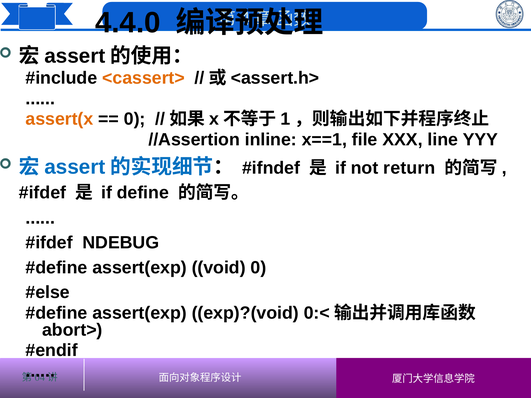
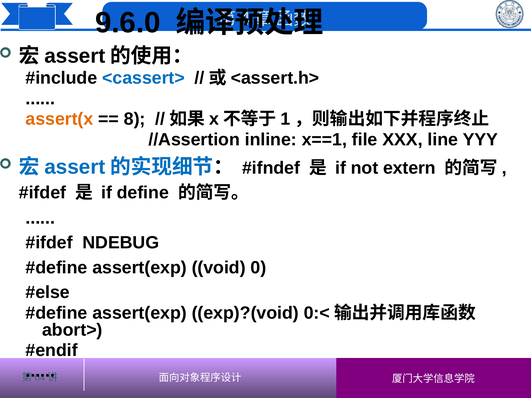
4.4.0: 4.4.0 -> 9.6.0 (128, 23)
<cassert> colour: orange -> blue (144, 78)
0: 0 -> 8 (135, 119)
return: return -> extern (409, 168)
